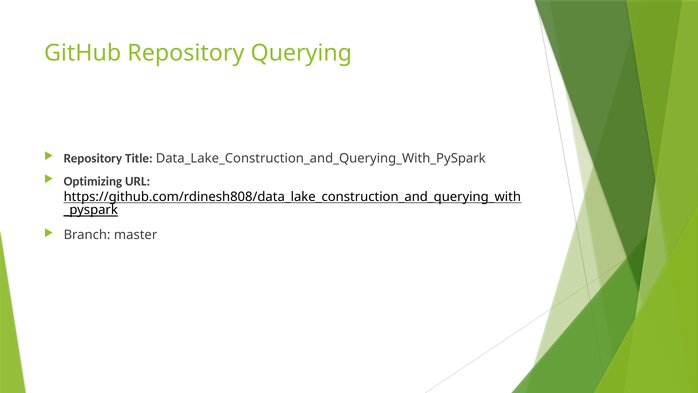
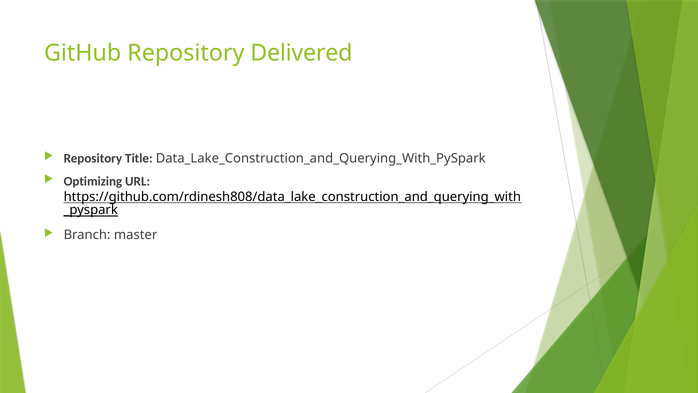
Querying: Querying -> Delivered (301, 53)
